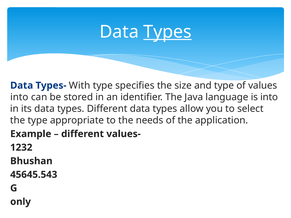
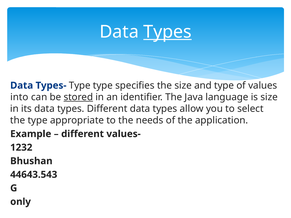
Types- With: With -> Type (80, 86)
stored underline: none -> present (78, 97)
is into: into -> size (269, 97)
45645.543: 45645.543 -> 44643.543 (34, 175)
